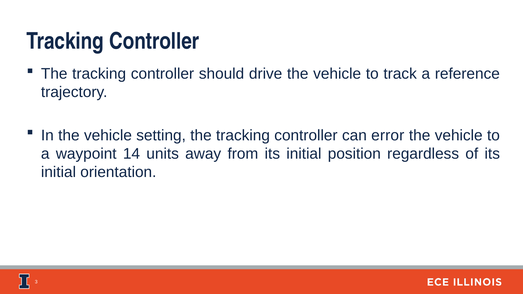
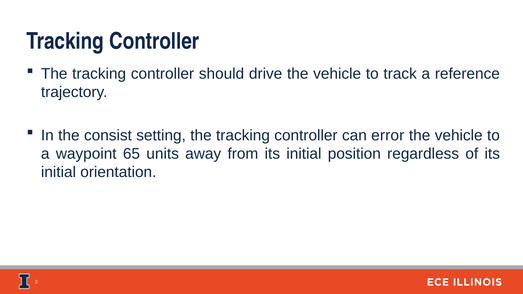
In the vehicle: vehicle -> consist (108, 135)
14: 14 -> 65 (131, 154)
